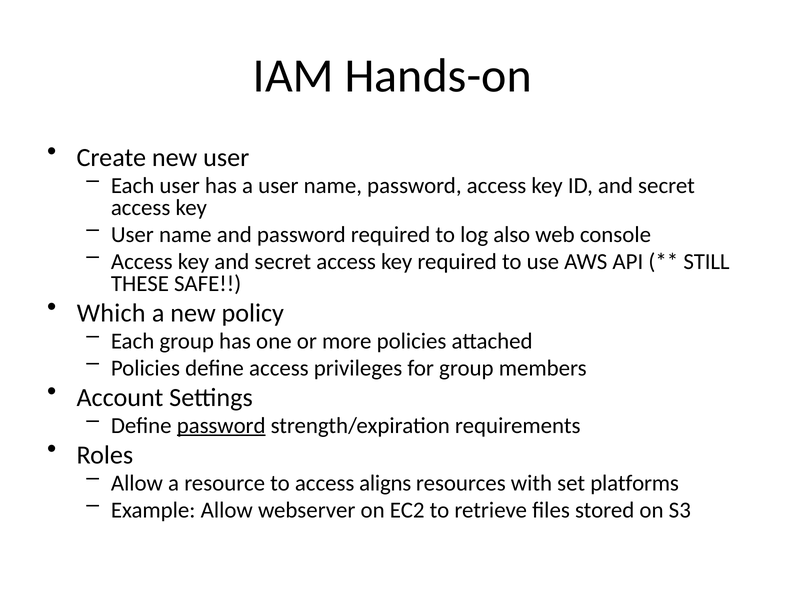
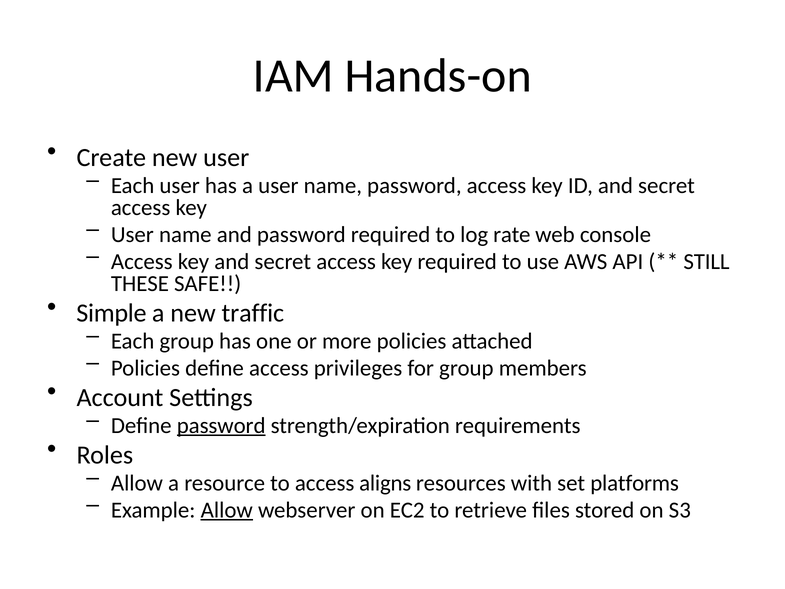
also: also -> rate (512, 235)
Which: Which -> Simple (111, 313)
policy: policy -> traffic (253, 313)
Allow underline: none -> present (227, 510)
